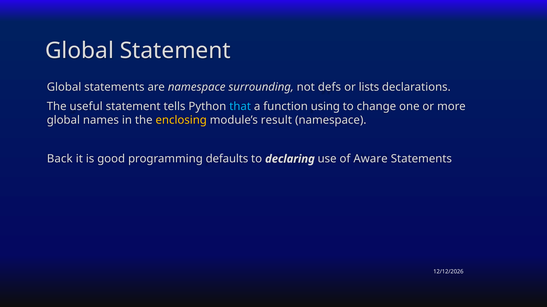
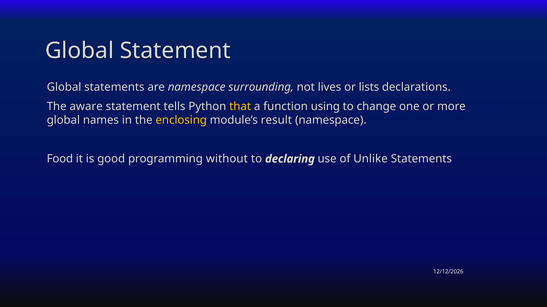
defs: defs -> lives (330, 87)
useful: useful -> aware (86, 107)
that colour: light blue -> yellow (240, 107)
Back: Back -> Food (60, 159)
defaults: defaults -> without (227, 159)
Aware: Aware -> Unlike (371, 159)
